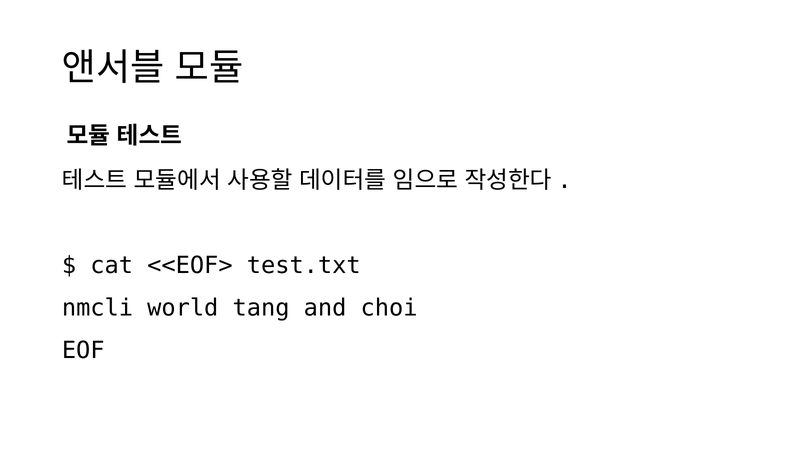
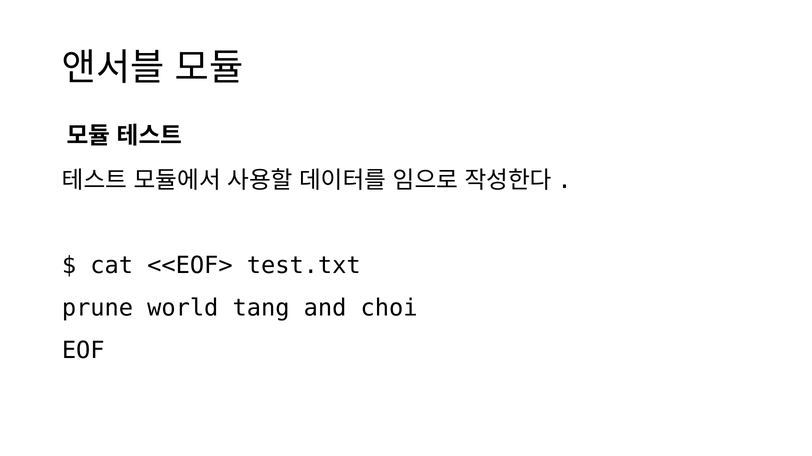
nmcli: nmcli -> prune (98, 308)
